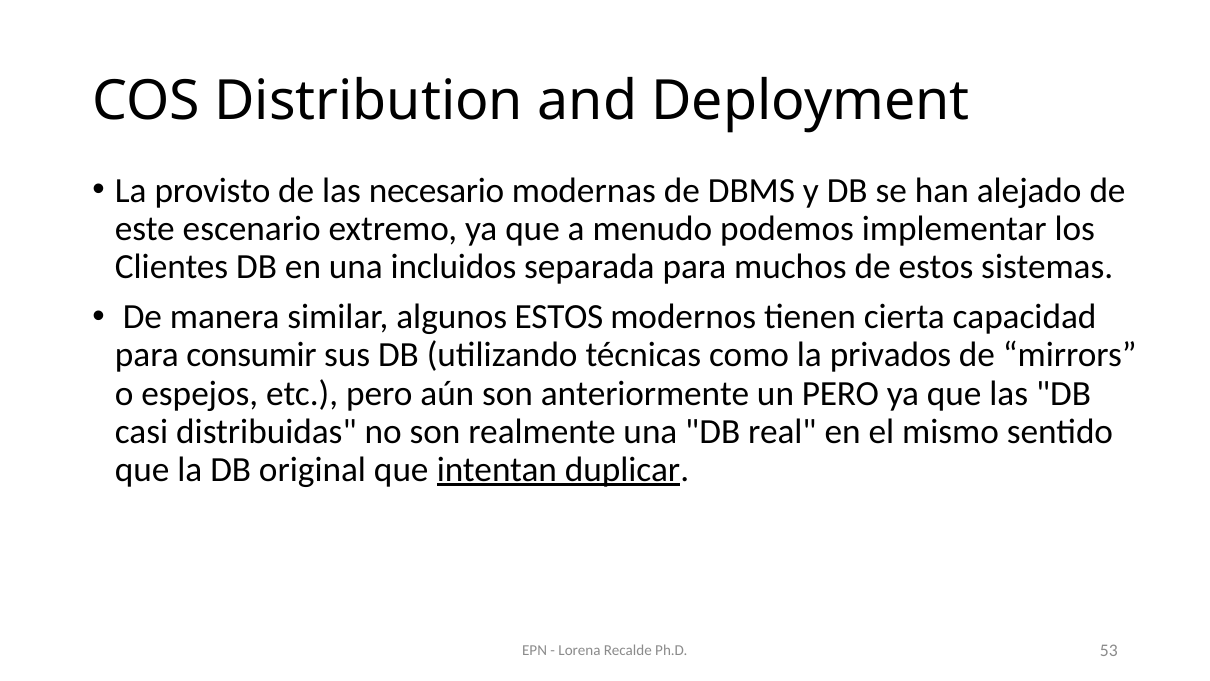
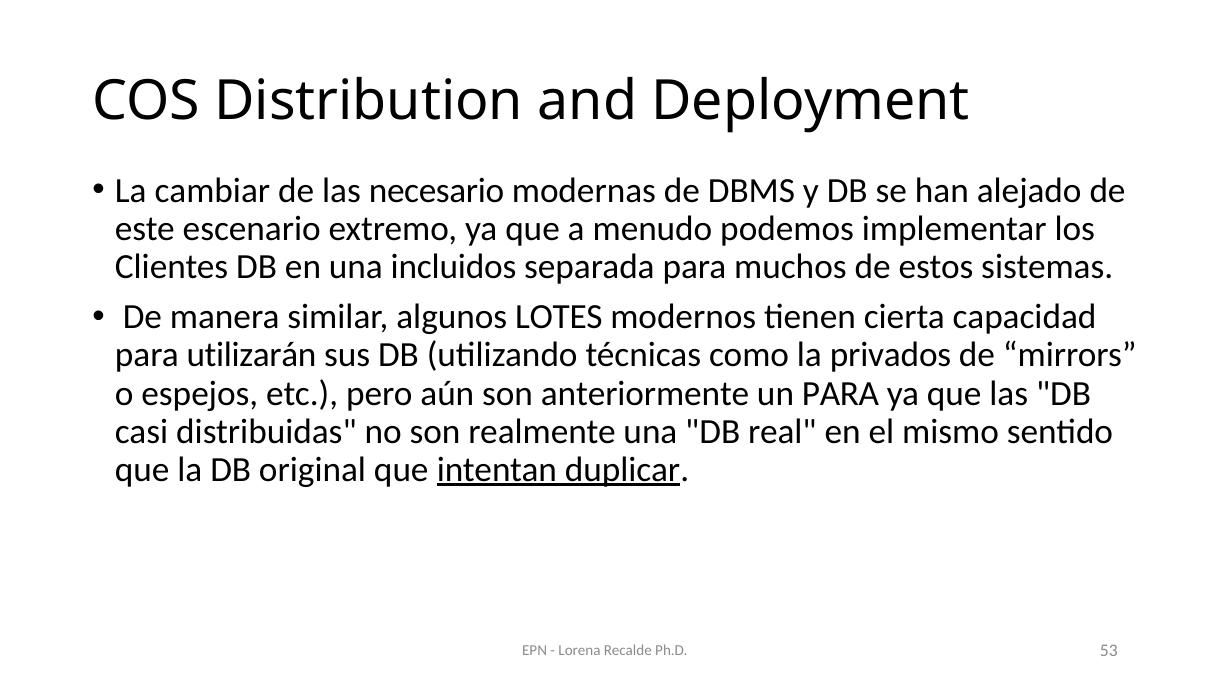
provisto: provisto -> cambiar (212, 190)
algunos ESTOS: ESTOS -> LOTES (559, 317)
consumir: consumir -> utilizarán (252, 355)
un PERO: PERO -> PARA (841, 393)
